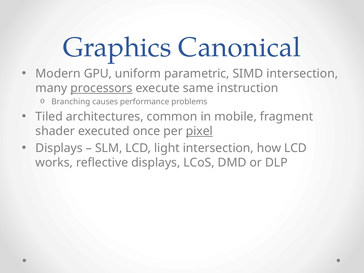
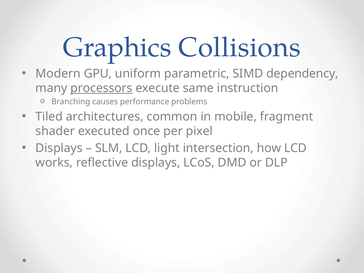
Canonical: Canonical -> Collisions (240, 47)
SIMD intersection: intersection -> dependency (302, 74)
pixel underline: present -> none (199, 131)
